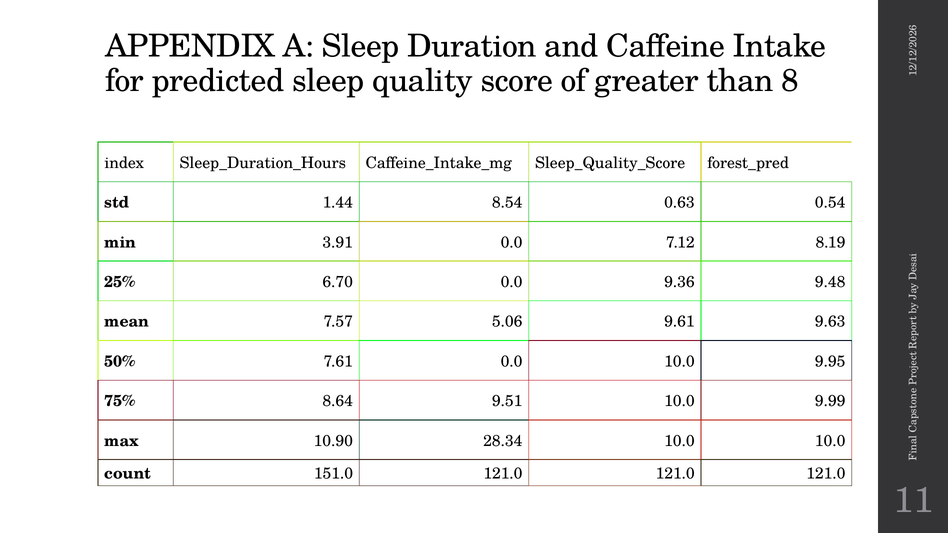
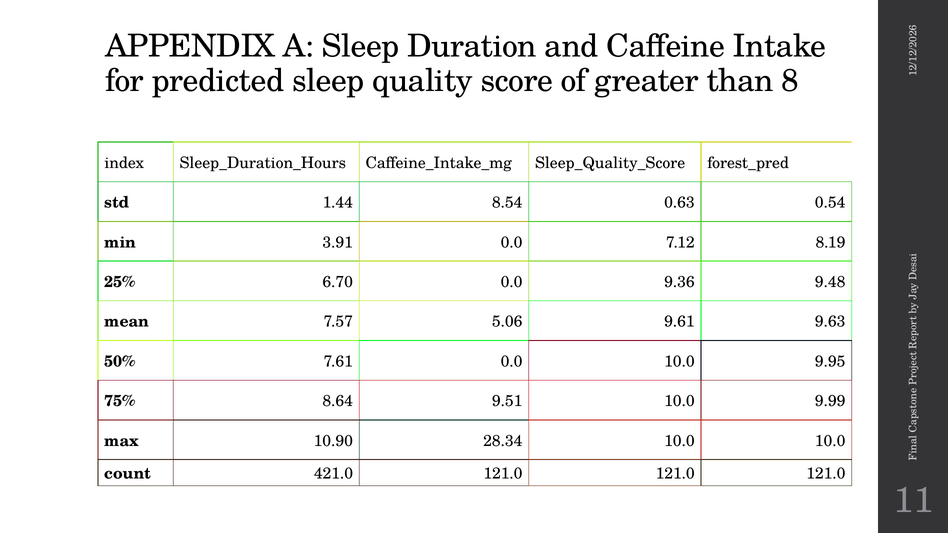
151.0: 151.0 -> 421.0 (333, 474)
